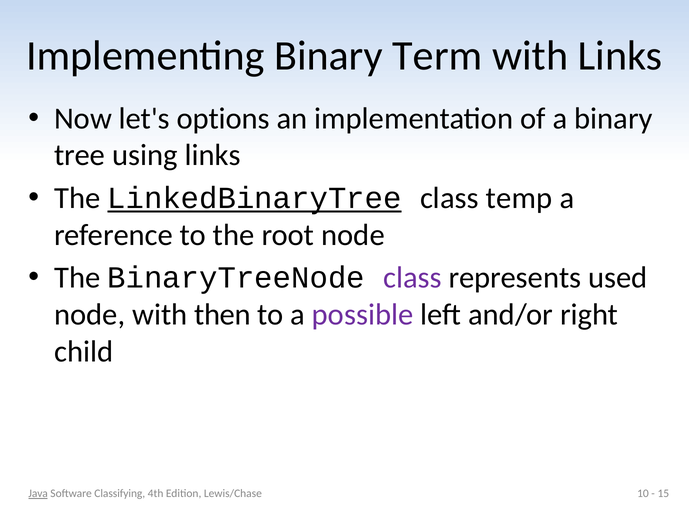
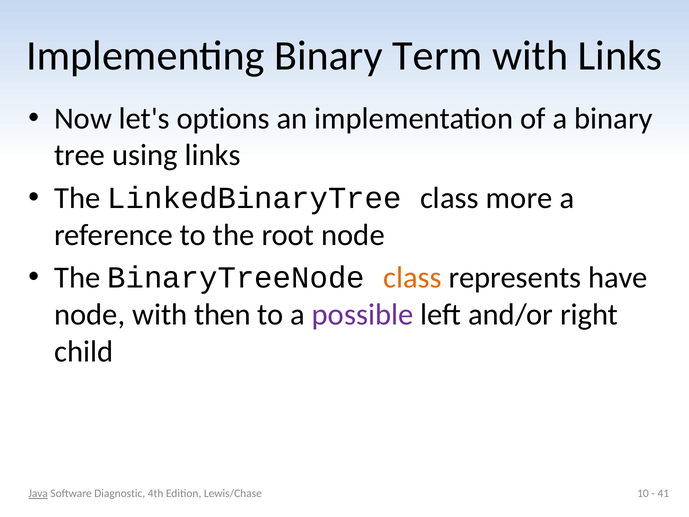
LinkedBinaryTree underline: present -> none (254, 198)
temp: temp -> more (519, 198)
class colour: purple -> orange (413, 278)
used: used -> have (618, 278)
Classifying: Classifying -> Diagnostic (120, 493)
15: 15 -> 41 (663, 493)
